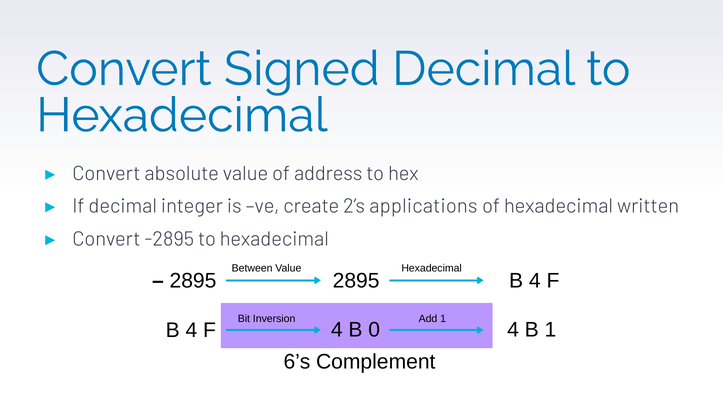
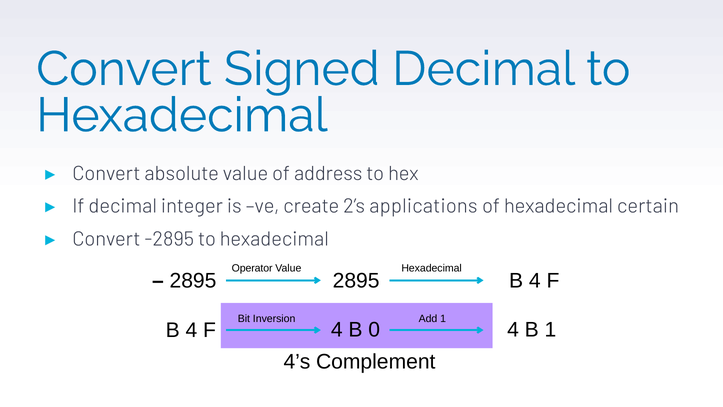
written: written -> certain (648, 206)
Between: Between -> Operator (252, 268)
6’s: 6’s -> 4’s (297, 362)
